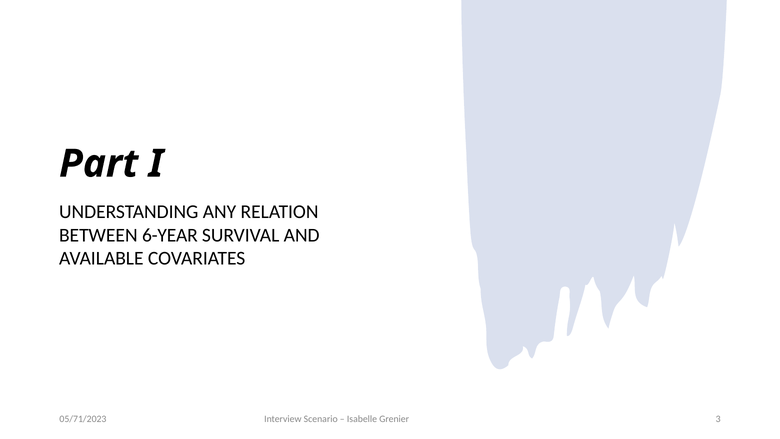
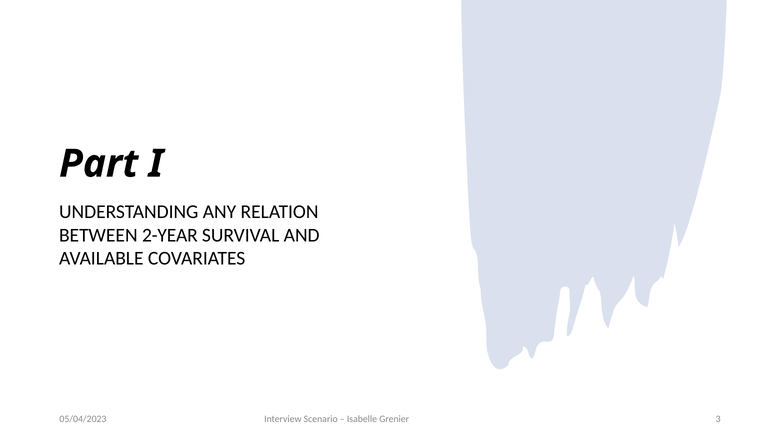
6-YEAR: 6-YEAR -> 2-YEAR (170, 235)
05/71/2023: 05/71/2023 -> 05/04/2023 (83, 419)
